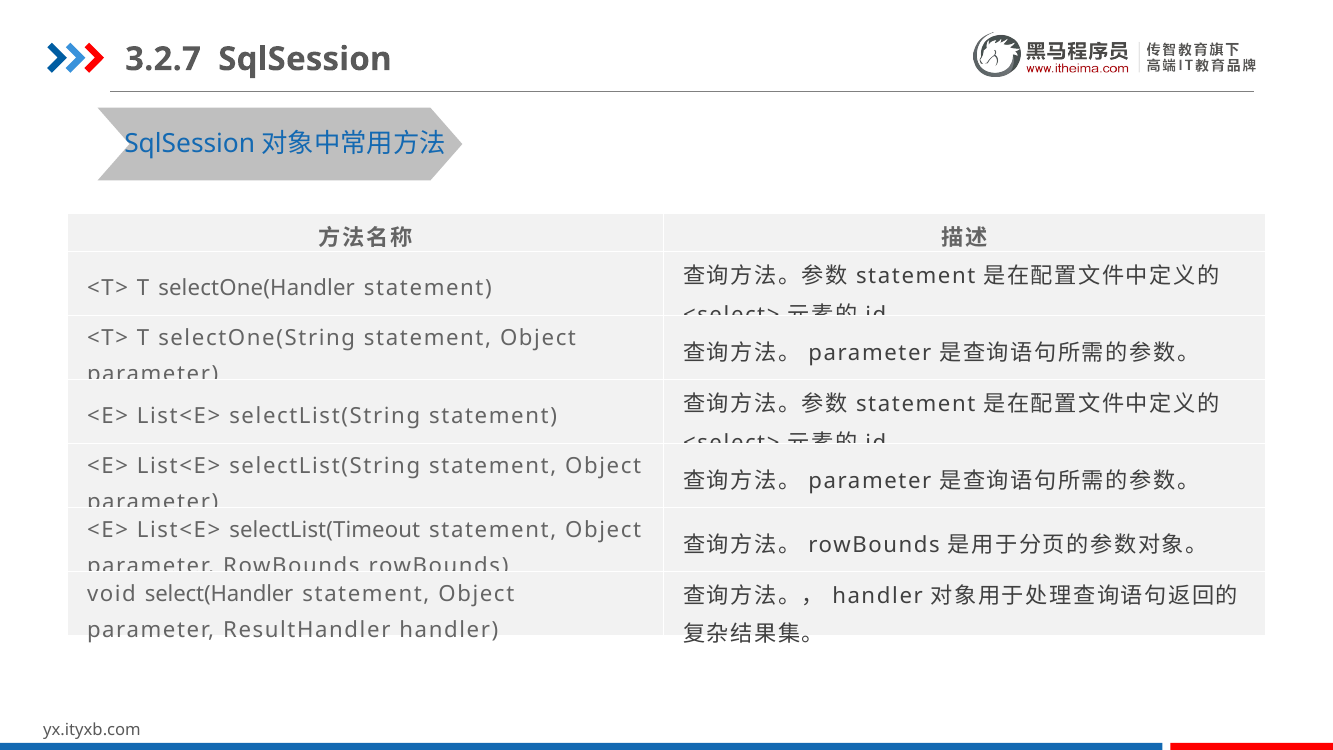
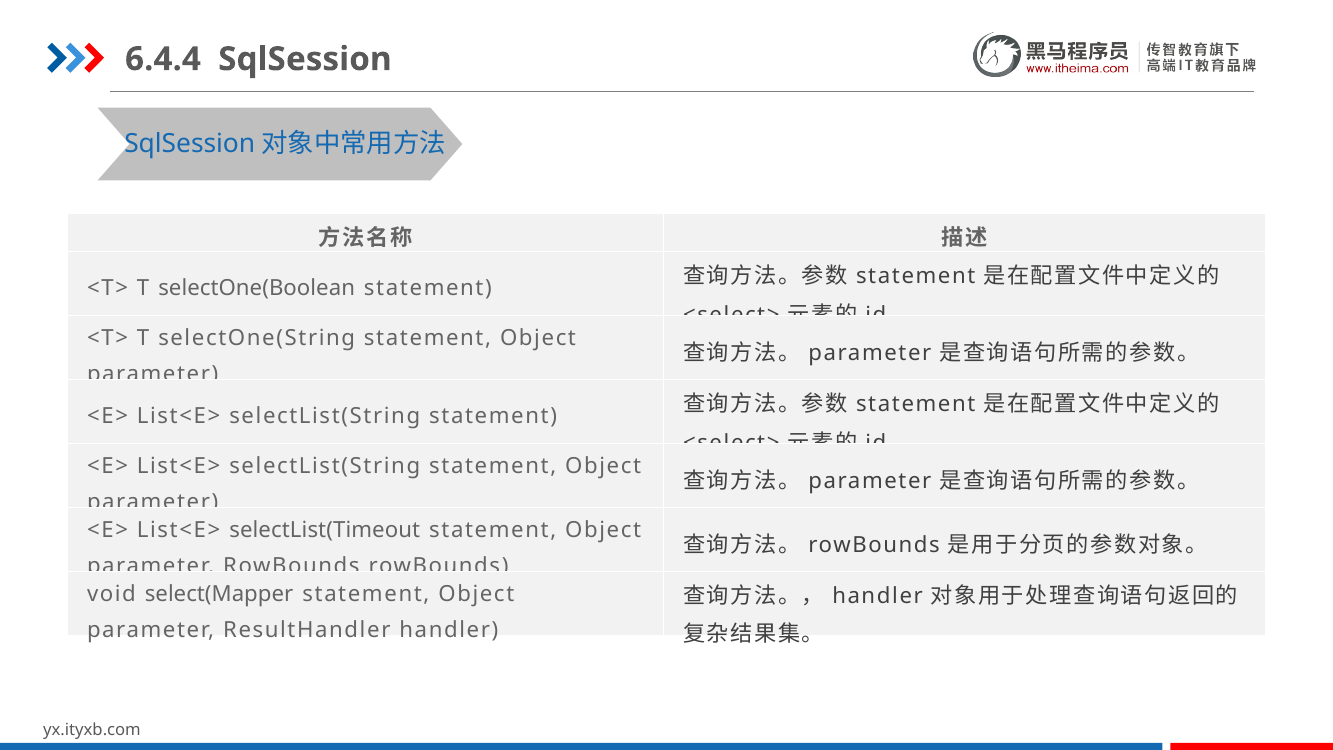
3.2.7: 3.2.7 -> 6.4.4 (163, 59)
selectOne(Handler: selectOne(Handler -> selectOne(Boolean (257, 288)
select(Handler: select(Handler -> select(Mapper (219, 594)
